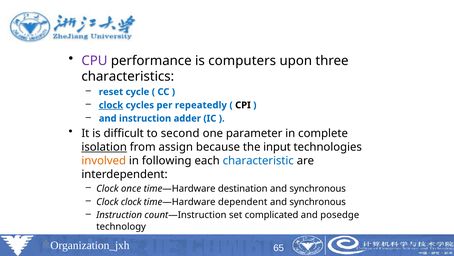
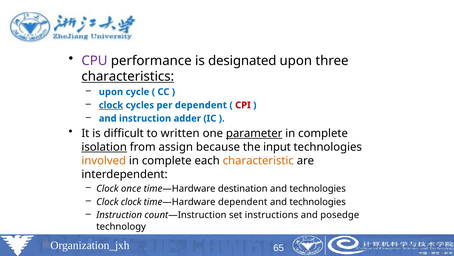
computers: computers -> designated (242, 61)
characteristics underline: none -> present (128, 76)
reset: reset -> upon (111, 92)
per repeatedly: repeatedly -> dependent (201, 105)
CPI colour: black -> red (243, 105)
second: second -> written (180, 133)
parameter underline: none -> present (254, 133)
following: following -> complete (167, 160)
characteristic colour: blue -> orange (258, 160)
synchronous: synchronous -> technologies (318, 188)
synchronous: synchronous -> technologies (318, 201)
complicated: complicated -> instructions (272, 215)
